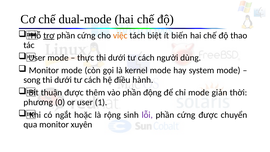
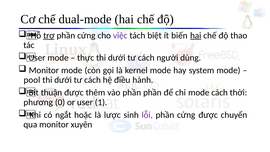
hai underline: none -> present (196, 35)
việc colour: orange -> purple (120, 35)
song: song -> pool (32, 80)
mode giản: giản -> cách (220, 92)
phần động: động -> phần (152, 92)
rộng: rộng -> lược (112, 115)
